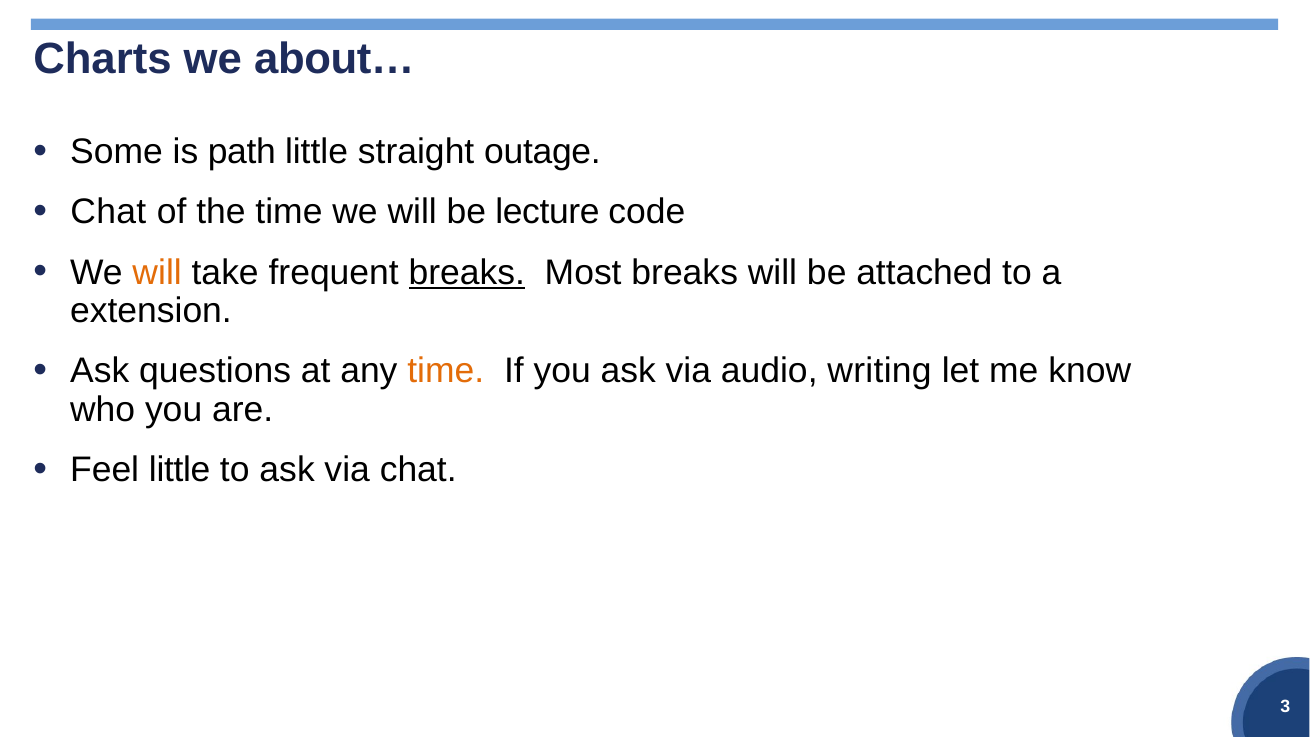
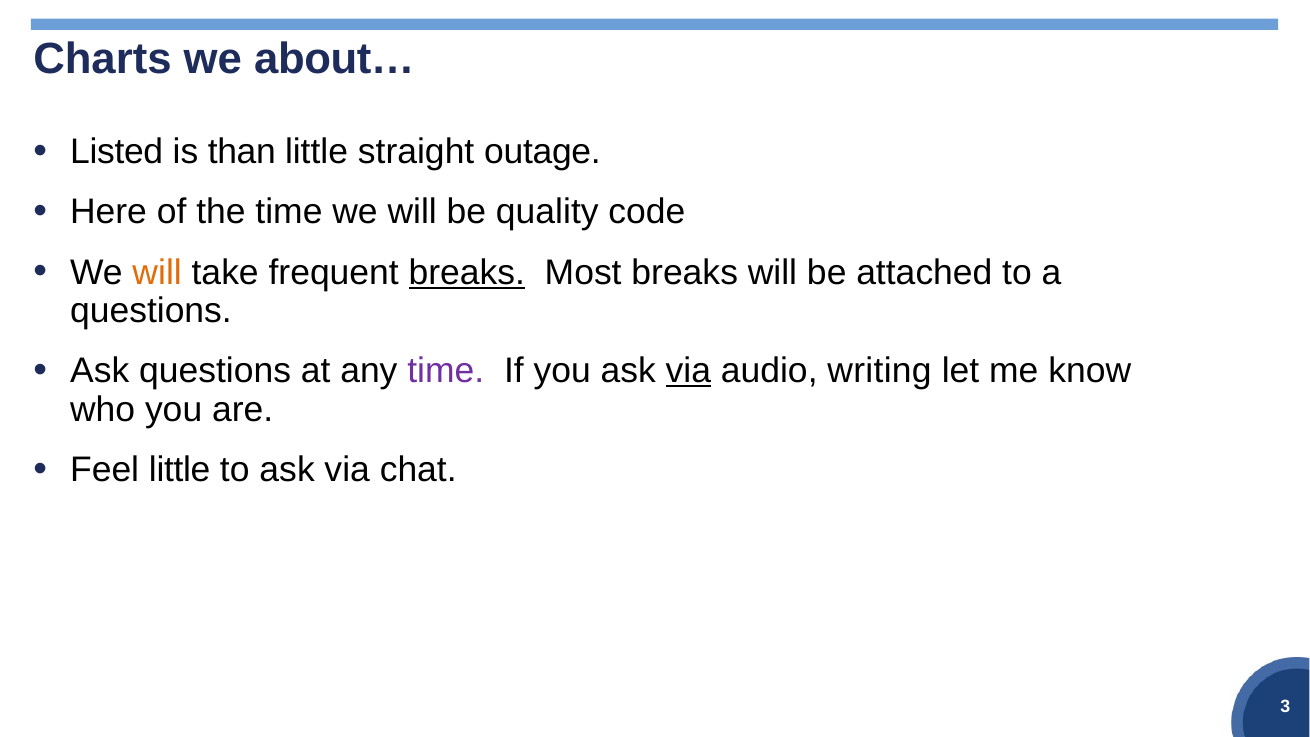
Some: Some -> Listed (117, 152)
path: path -> than (242, 152)
Chat: Chat -> Here (109, 212)
lecture: lecture -> quality (547, 212)
extension: extension -> questions (151, 311)
time colour: orange -> purple (446, 371)
via underline: none -> present (688, 371)
